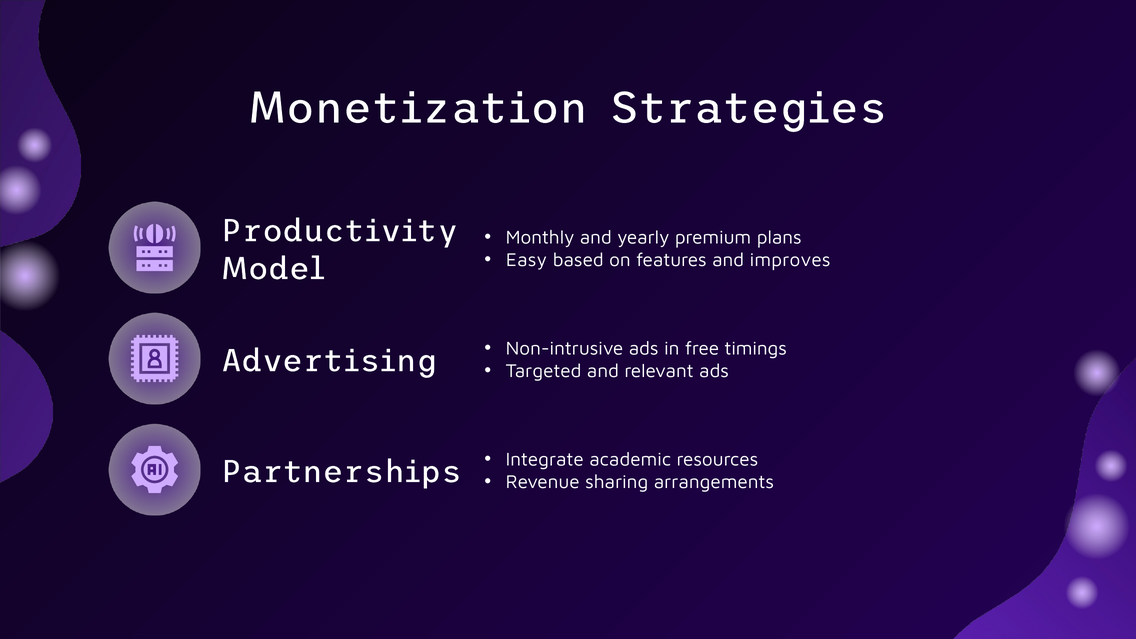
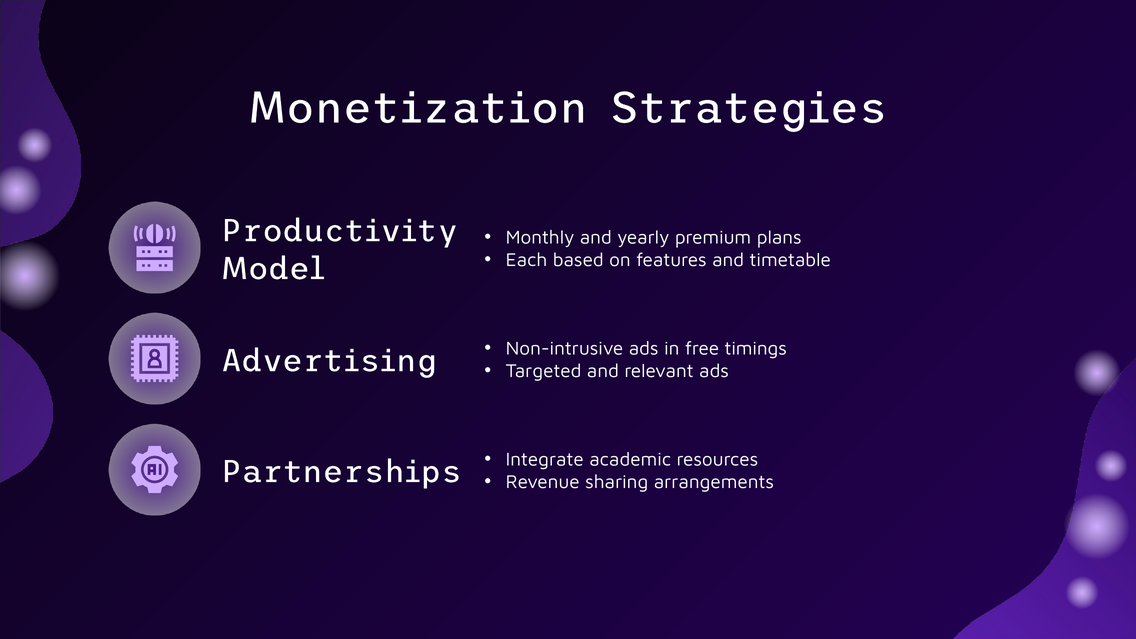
Easy: Easy -> Each (527, 260)
improves: improves -> timetable (790, 260)
